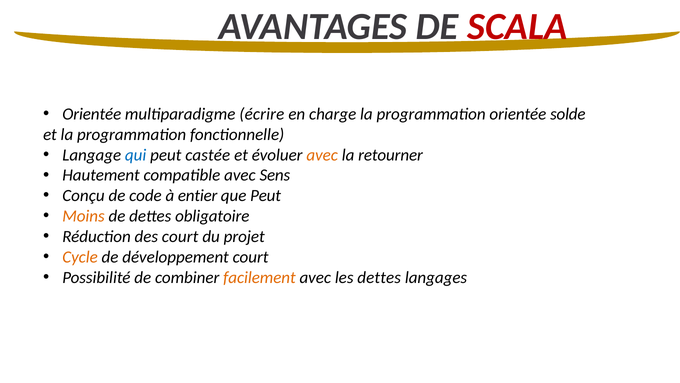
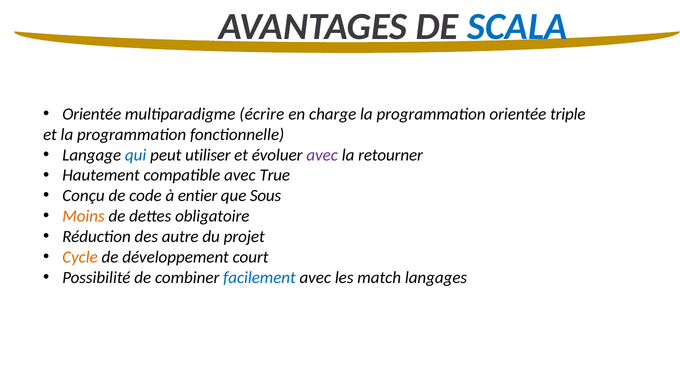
SCALA colour: red -> blue (517, 27)
solde: solde -> triple (568, 114)
castée: castée -> utiliser (208, 155)
avec colour: orange -> purple (322, 155)
Sens: Sens -> True (275, 175)
que Peut: Peut -> Sous (266, 196)
des court: court -> autre (180, 236)
facilement colour: orange -> blue (259, 277)
les dettes: dettes -> match (379, 277)
